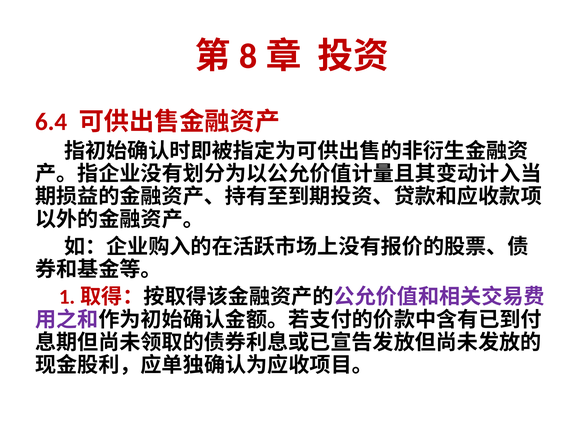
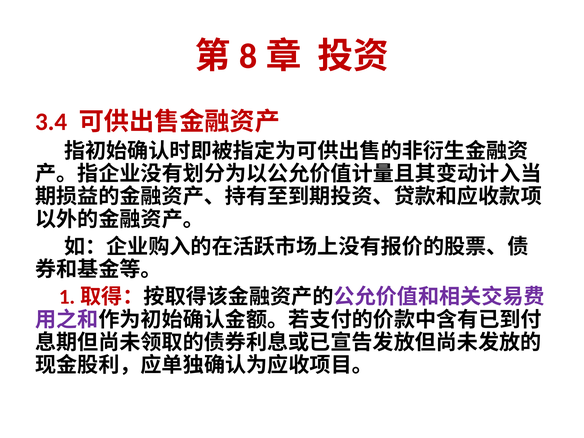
6.4: 6.4 -> 3.4 (51, 122)
